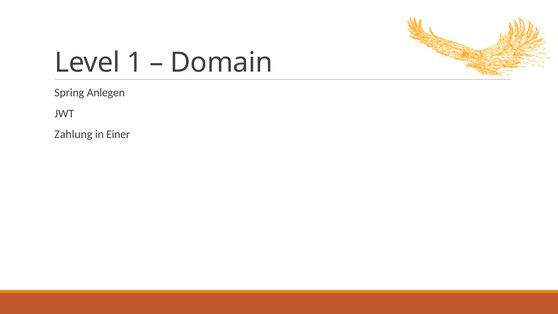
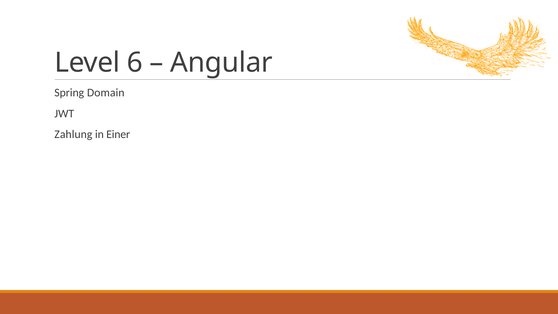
1: 1 -> 6 (135, 63)
Domain: Domain -> Angular (221, 63)
Anlegen: Anlegen -> Domain (106, 93)
